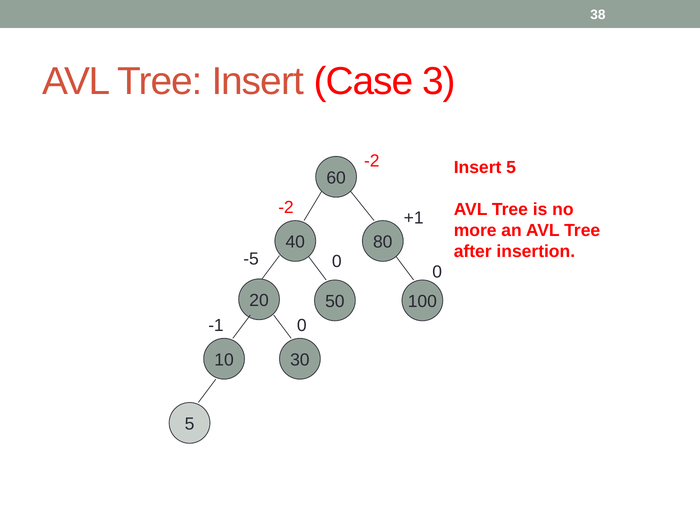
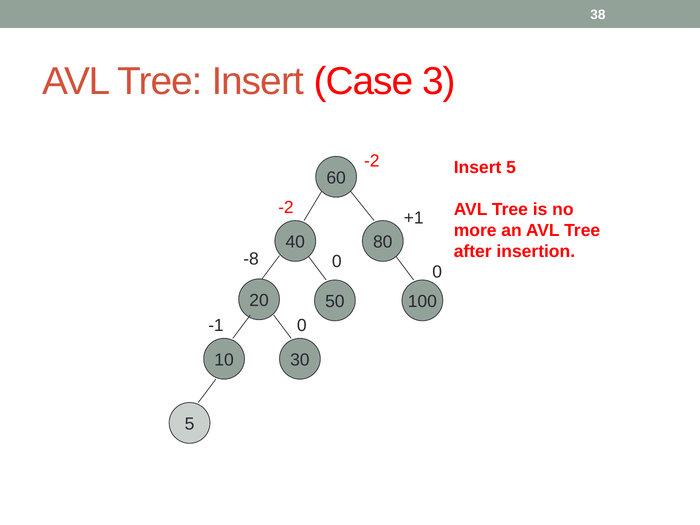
-5: -5 -> -8 (251, 259)
